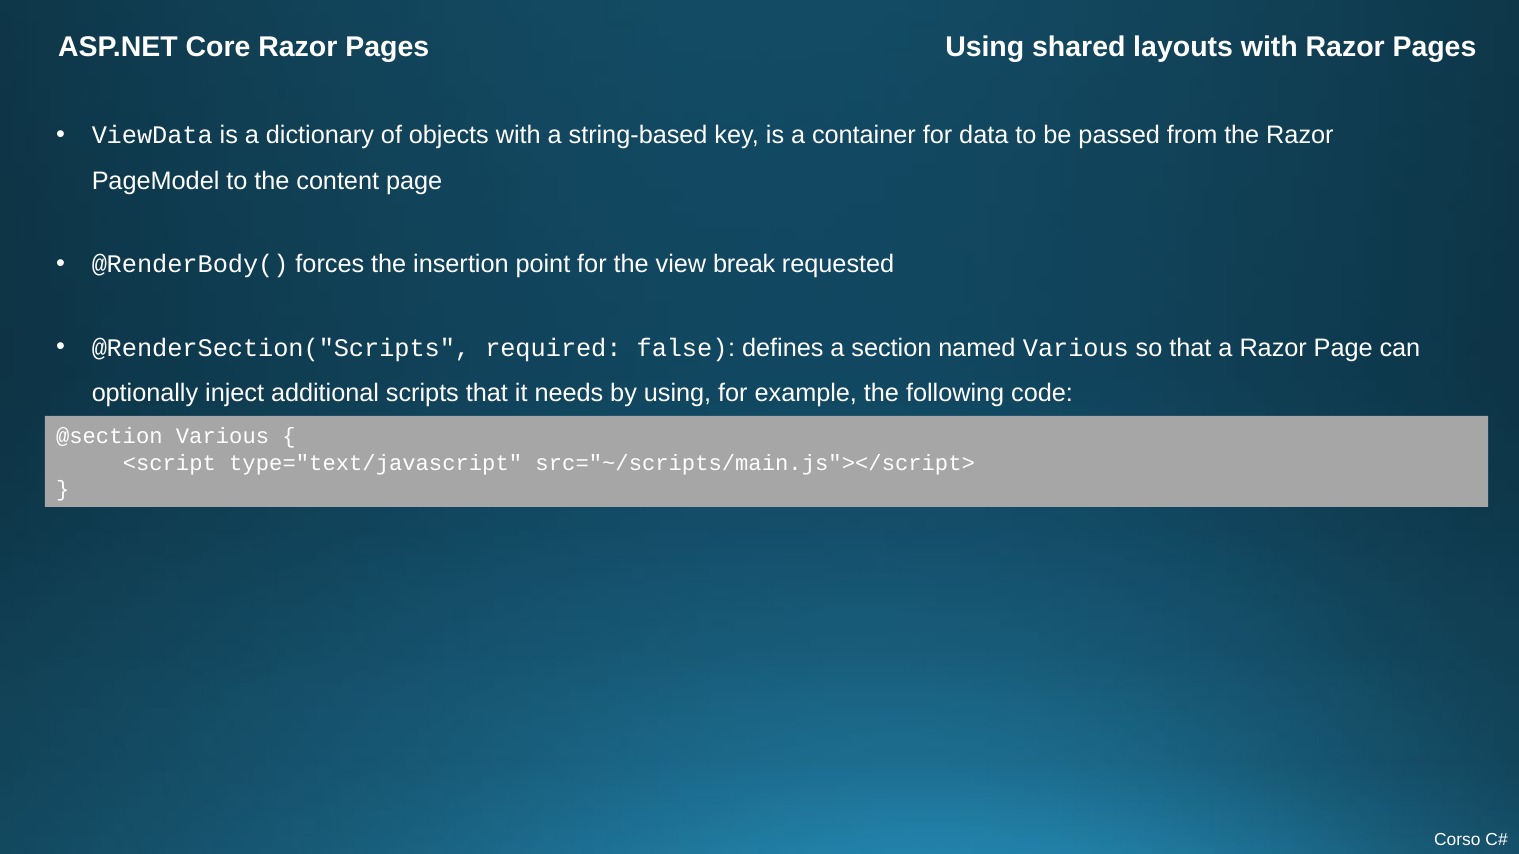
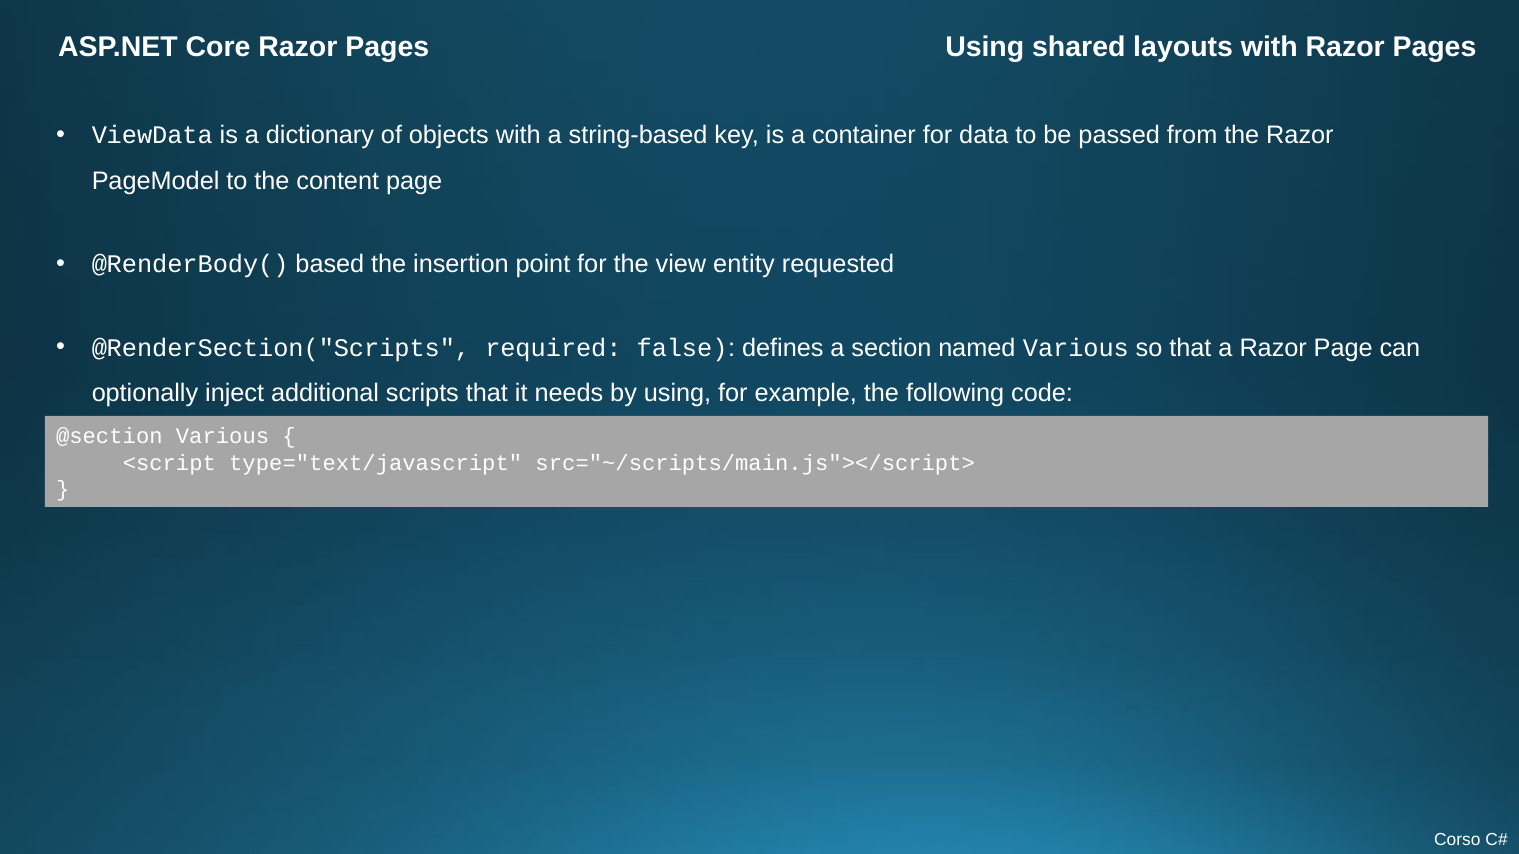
forces: forces -> based (330, 265)
break: break -> entity (744, 265)
